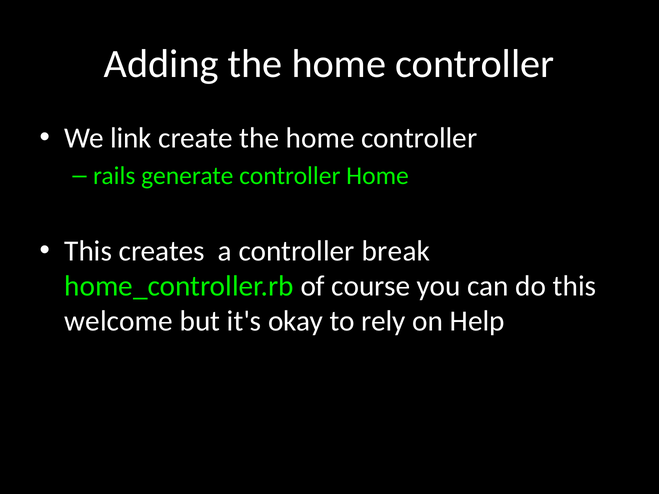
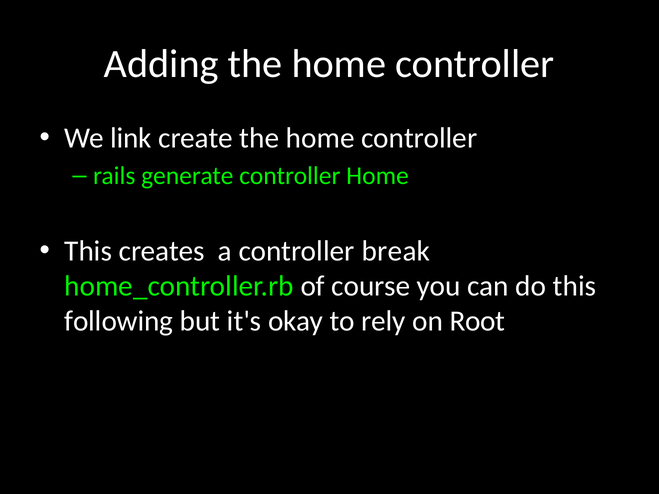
welcome: welcome -> following (119, 321)
Help: Help -> Root (477, 321)
